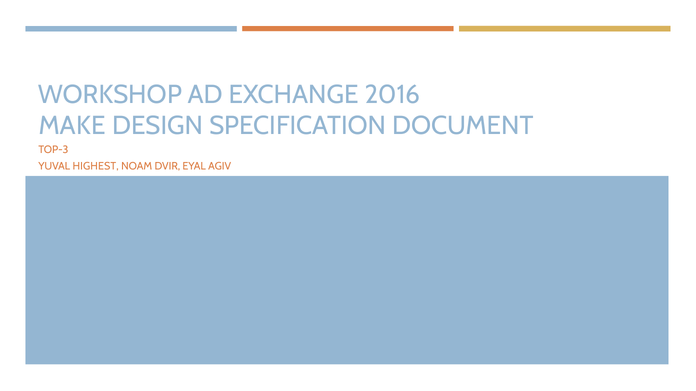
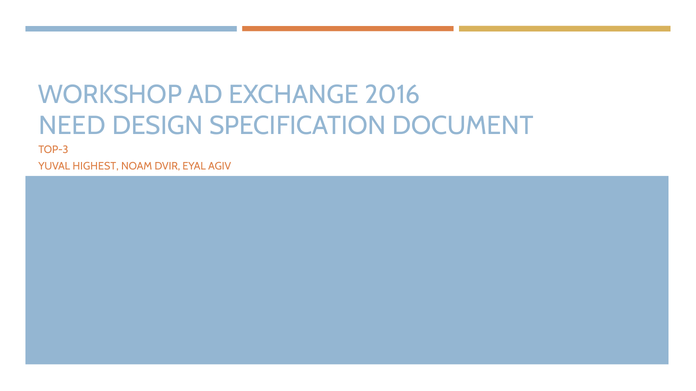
MAKE: MAKE -> NEED (72, 126)
